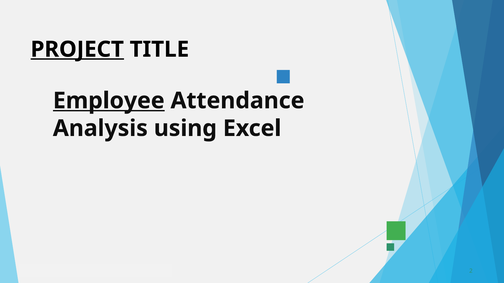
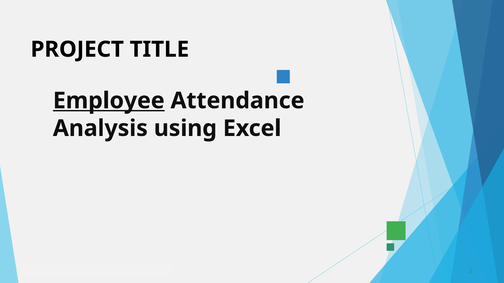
PROJECT underline: present -> none (77, 49)
